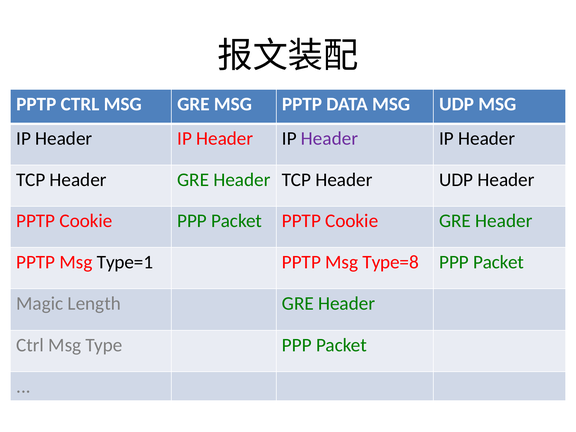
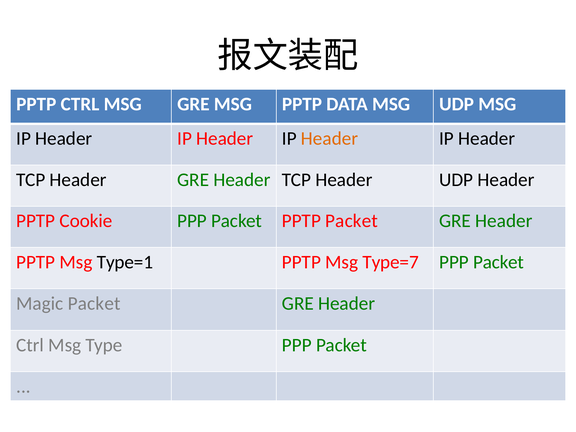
Header colour: purple -> orange (329, 139)
Packet PPTP Cookie: Cookie -> Packet (352, 221)
Type=8: Type=8 -> Type=7 (391, 262)
Magic Length: Length -> Packet (94, 303)
